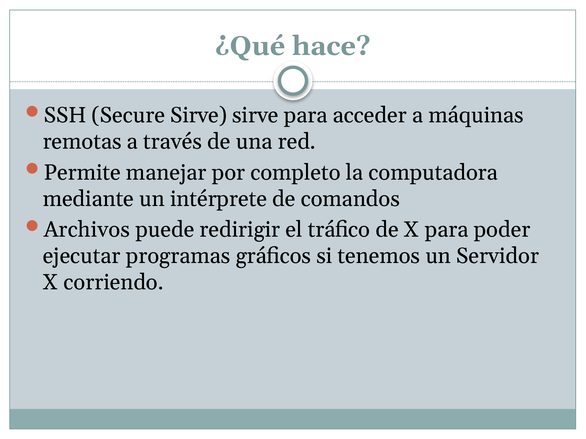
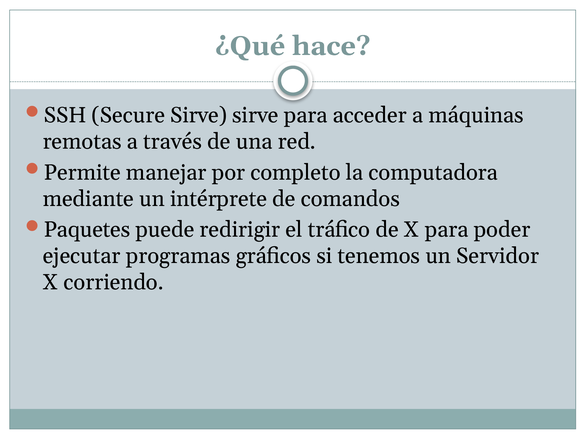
Archivos: Archivos -> Paquetes (87, 230)
